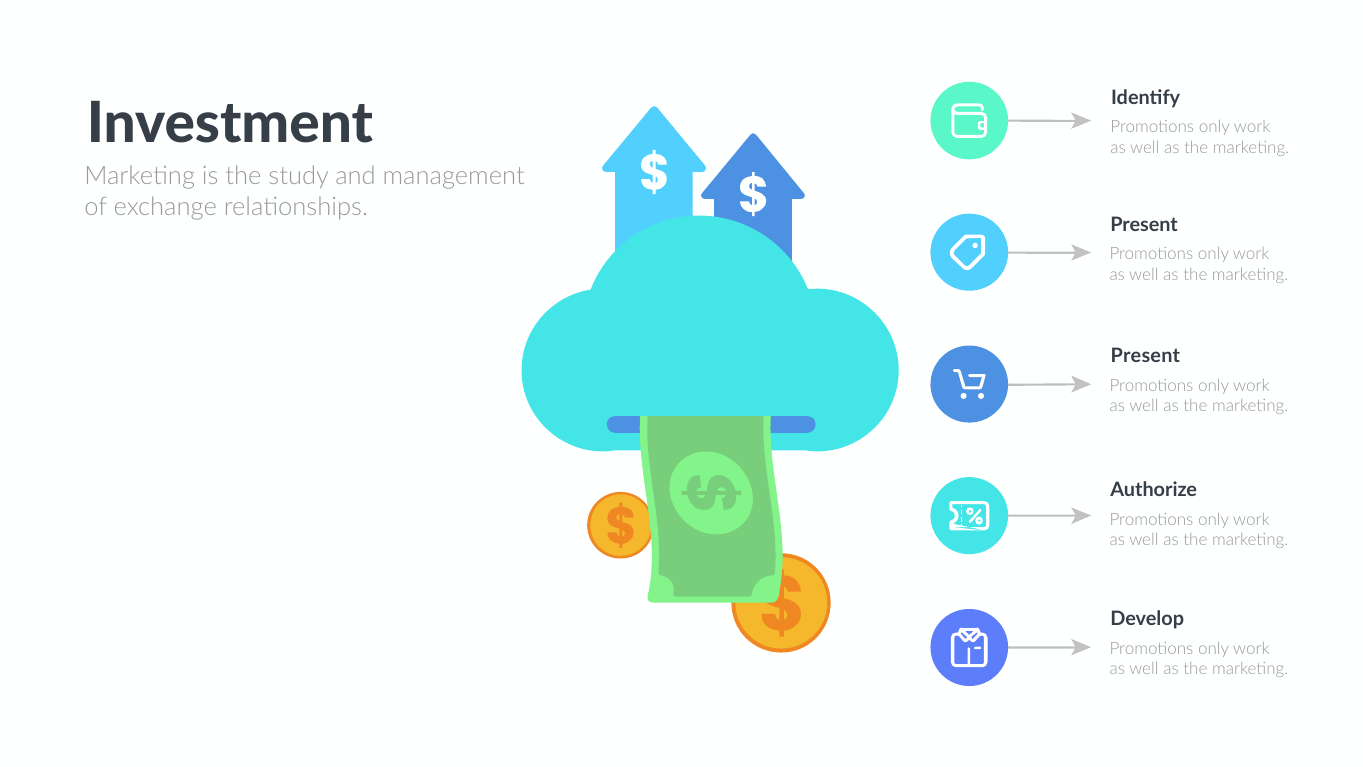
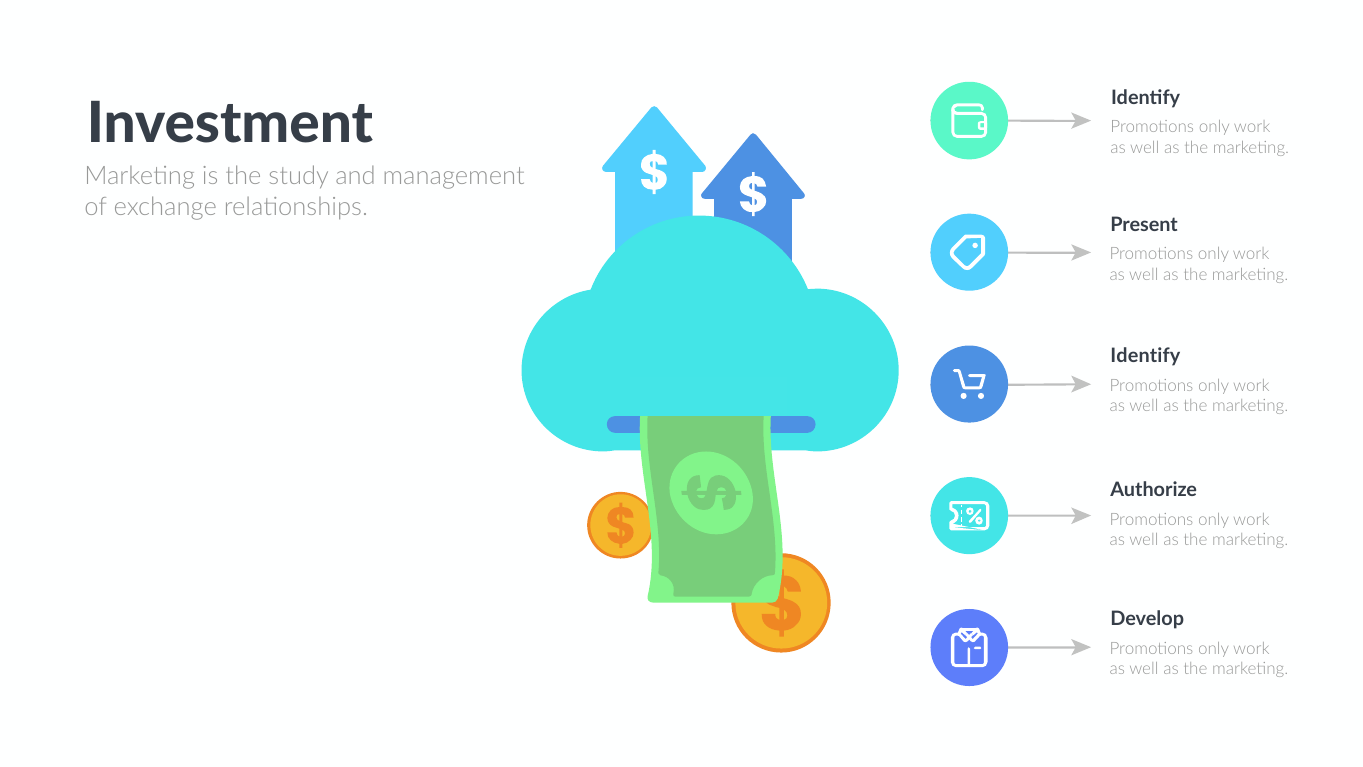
Present: Present -> Identify (1145, 356)
